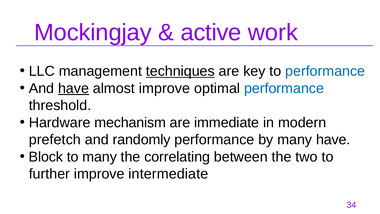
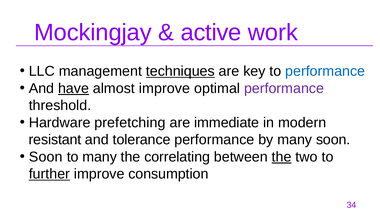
performance colour: blue -> purple (284, 88)
mechanism: mechanism -> prefetching (130, 122)
prefetch: prefetch -> resistant (55, 140)
randomly: randomly -> tolerance (142, 140)
many have: have -> soon (333, 140)
Block: Block -> Soon (46, 157)
the underline: none -> present (282, 157)
further underline: none -> present (49, 174)
intermediate: intermediate -> consumption (168, 174)
